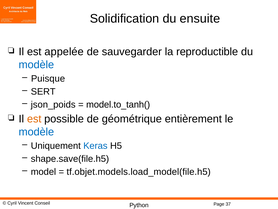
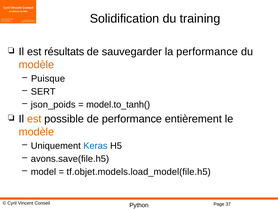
ensuite: ensuite -> training (200, 19)
appelée: appelée -> résultats (64, 52)
la reproductible: reproductible -> performance (207, 52)
modèle colour: blue -> orange (36, 65)
de géométrique: géométrique -> performance (132, 119)
modèle colour: blue -> orange (36, 132)
shape.save(file.h5: shape.save(file.h5 -> avons.save(file.h5 (70, 158)
